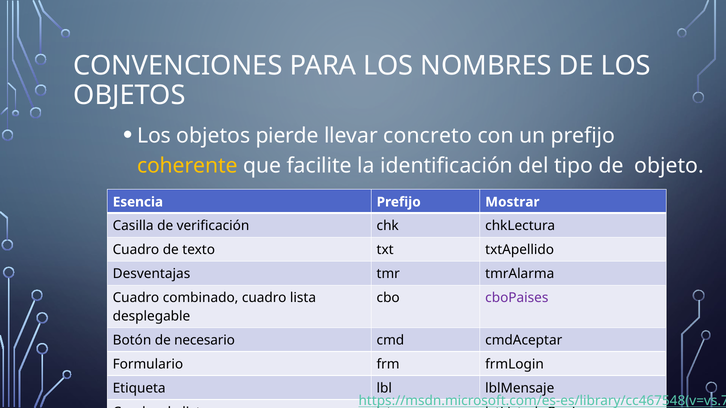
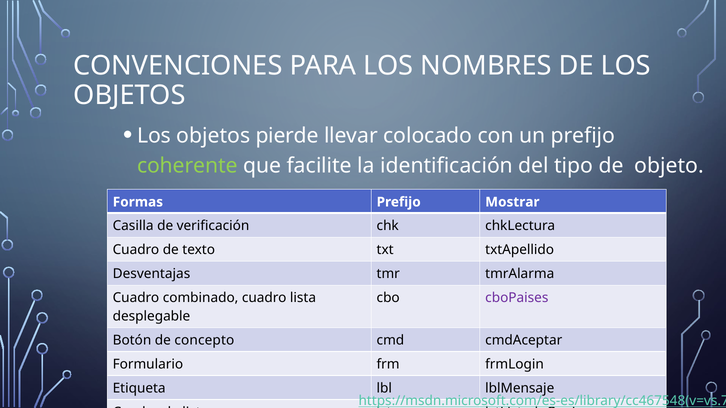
concreto: concreto -> colocado (428, 136)
coherente colour: yellow -> light green (187, 166)
Esencia: Esencia -> Formas (138, 202)
necesario: necesario -> concepto (204, 341)
